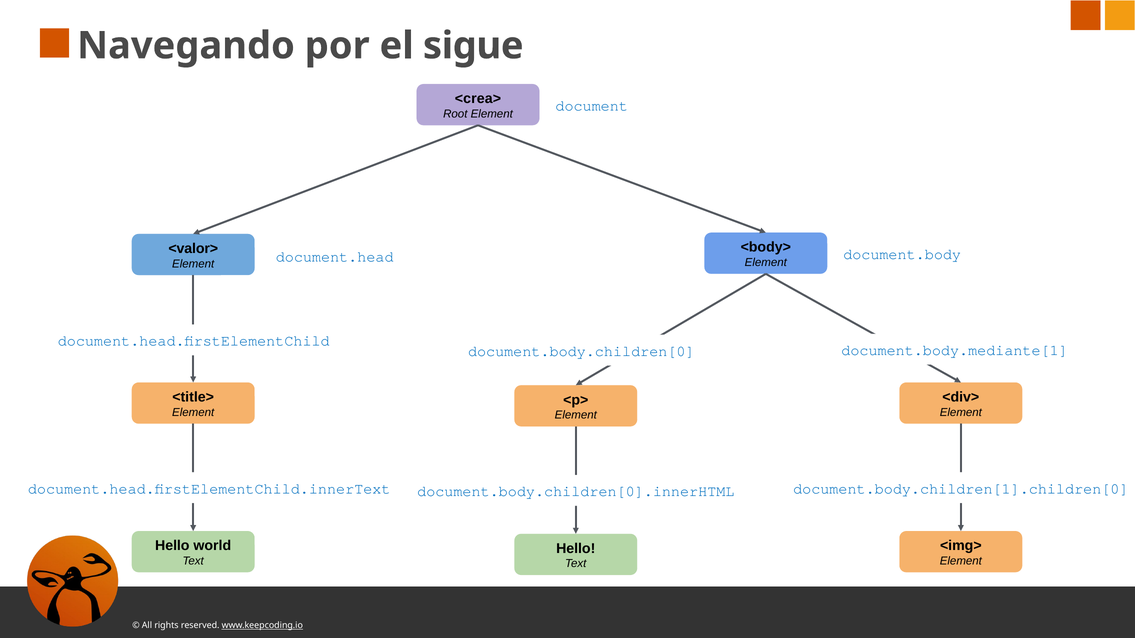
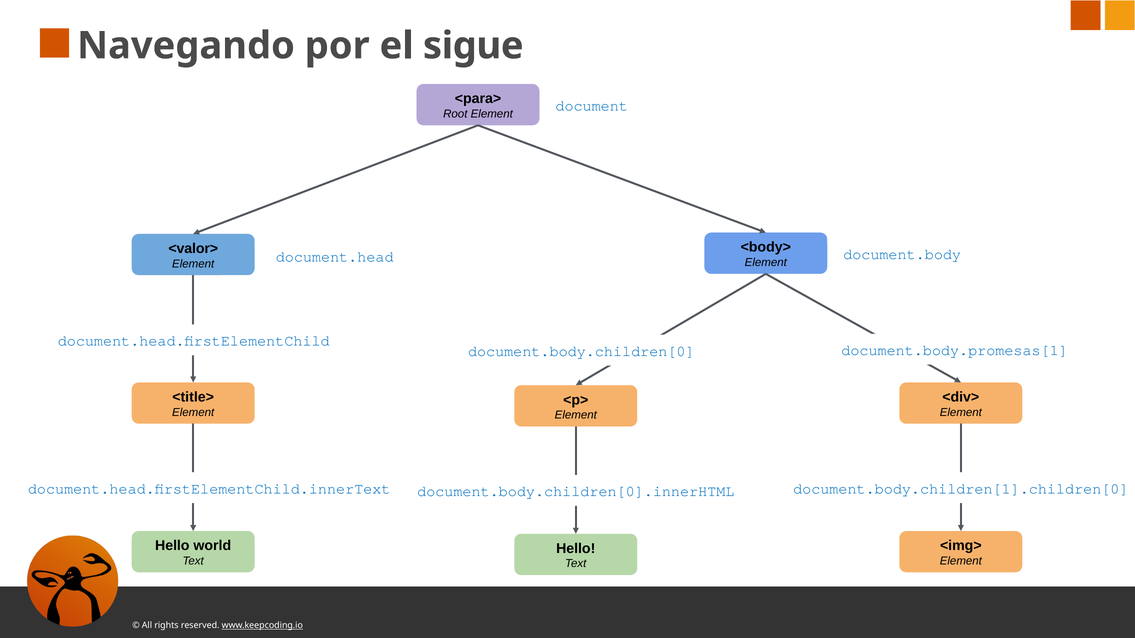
<crea>: <crea> -> <para> (478, 99)
document.body.mediante[1: document.body.mediante[1 -> document.body.promesas[1 (955, 350)
